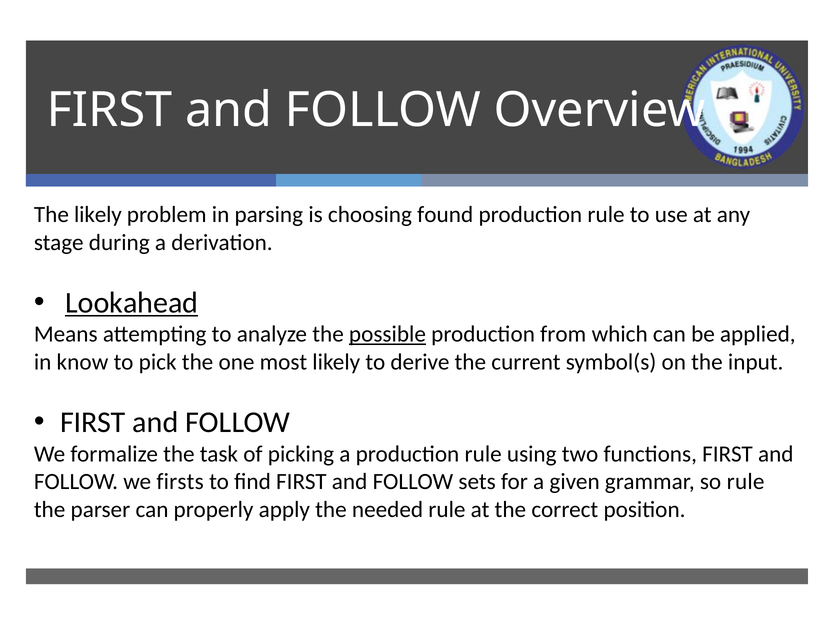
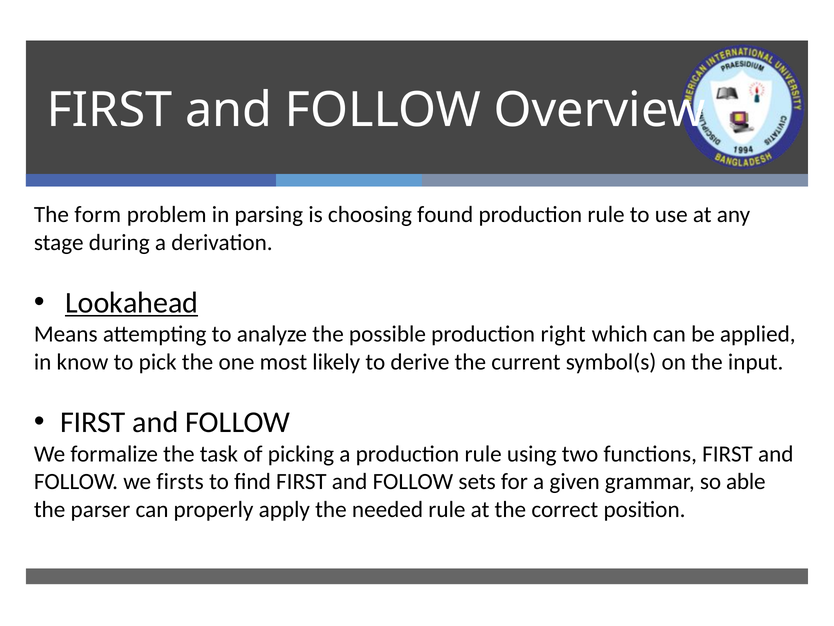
The likely: likely -> form (98, 214)
possible underline: present -> none (387, 334)
from: from -> right (563, 334)
so rule: rule -> able (746, 481)
